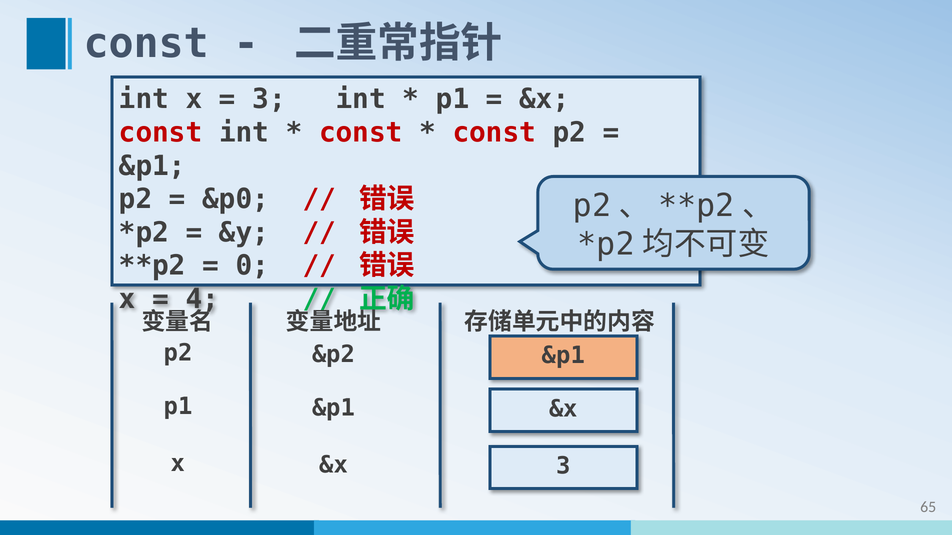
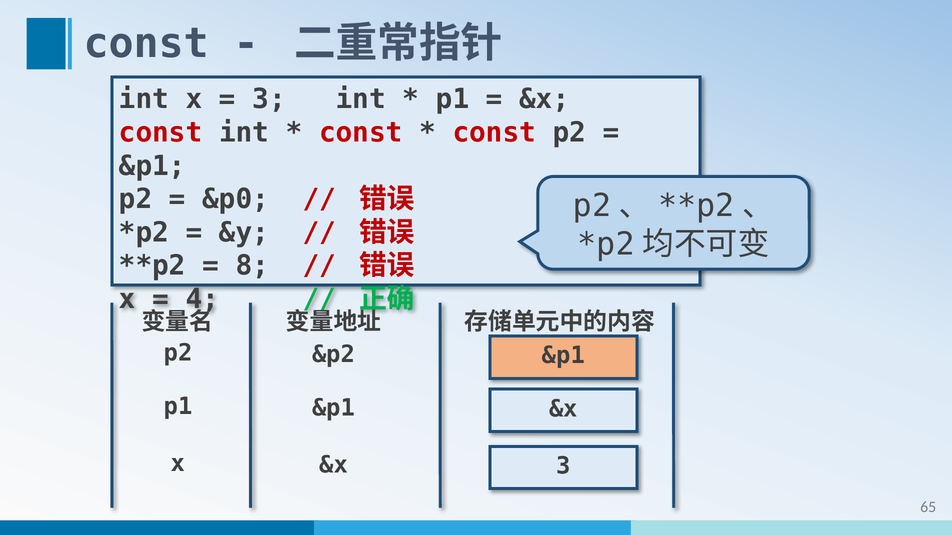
0: 0 -> 8 (252, 266)
